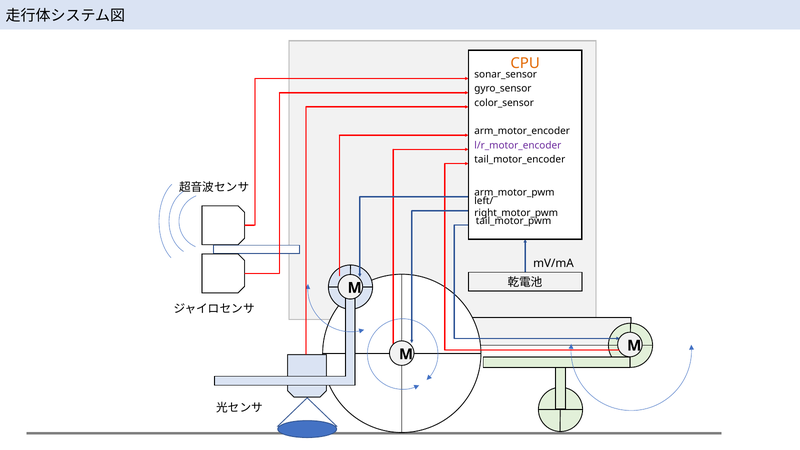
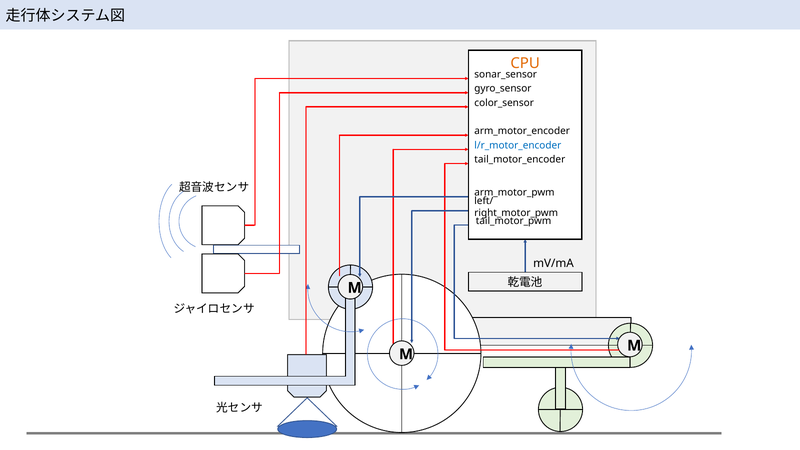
l/r_motor_encoder colour: purple -> blue (518, 145)
